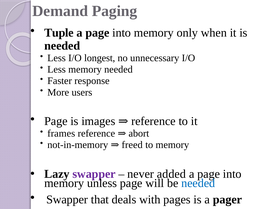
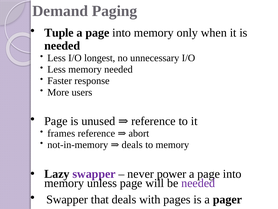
images: images -> unused (98, 121)
not-in-memory freed: freed -> deals (132, 144)
added: added -> power (172, 174)
needed colour: blue -> purple (198, 183)
